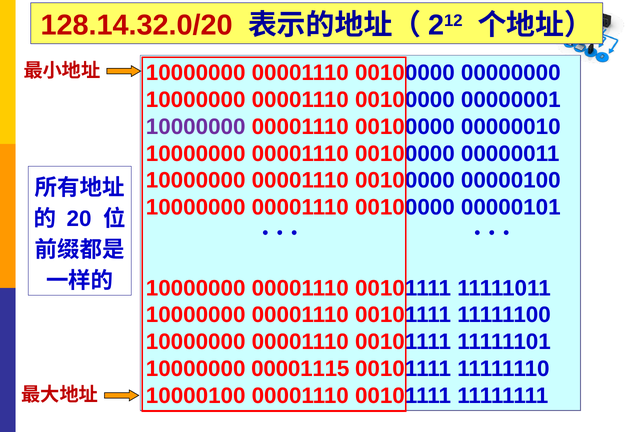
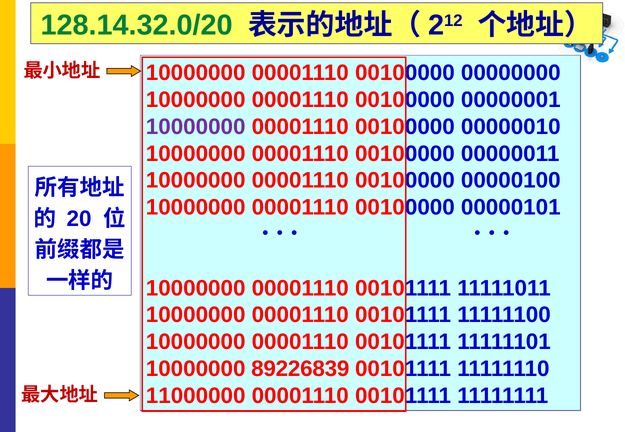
128.14.32.0/20 colour: red -> green (137, 26)
00001115: 00001115 -> 89226839 (300, 369)
10000100: 10000100 -> 11000000 (196, 396)
